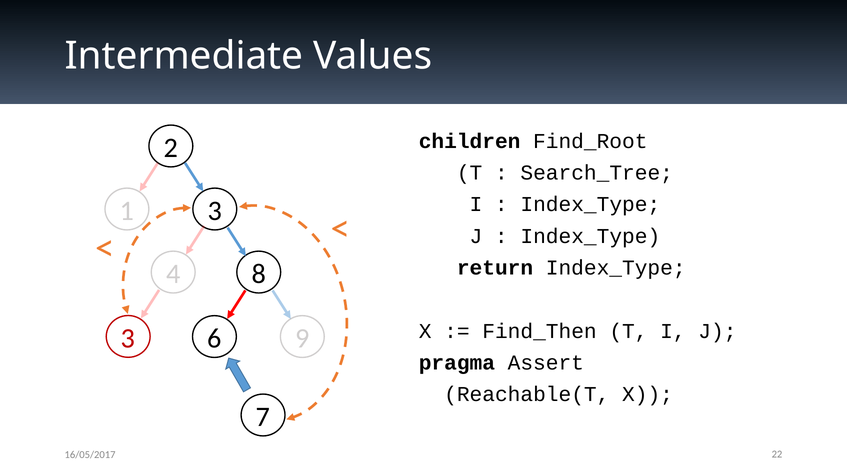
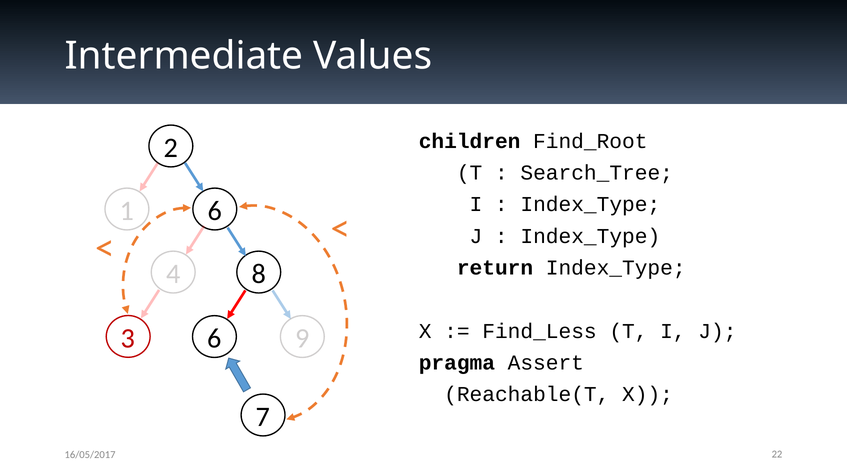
3: 3 -> 6 (215, 211)
Find_Then: Find_Then -> Find_Less (540, 331)
